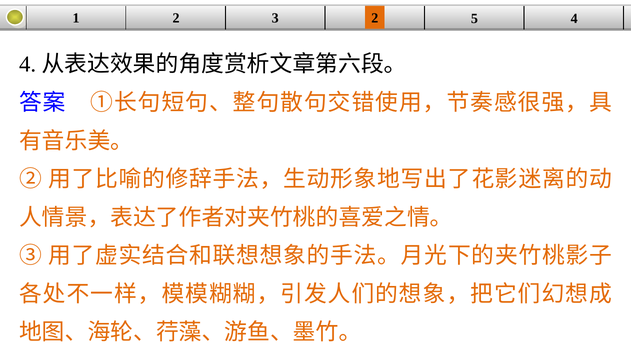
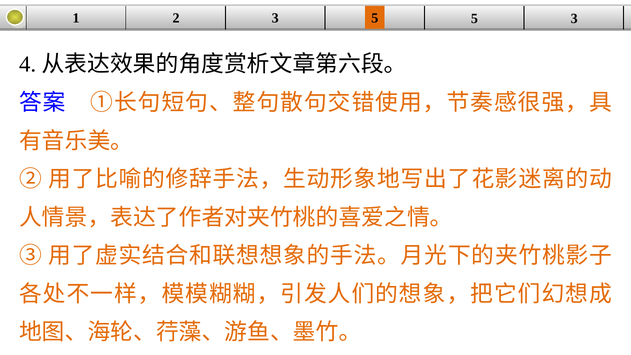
3 2: 2 -> 5 (375, 18)
5 4: 4 -> 3 (574, 19)
